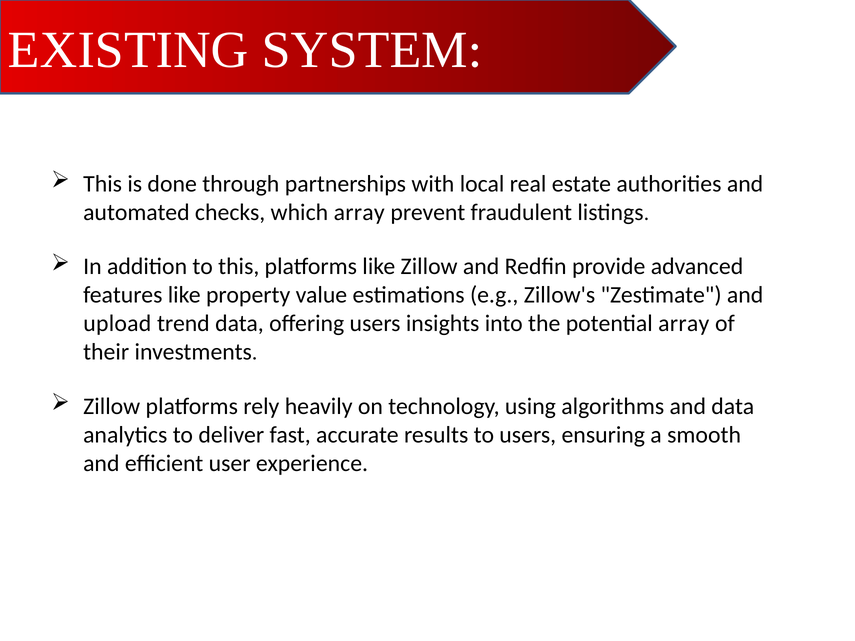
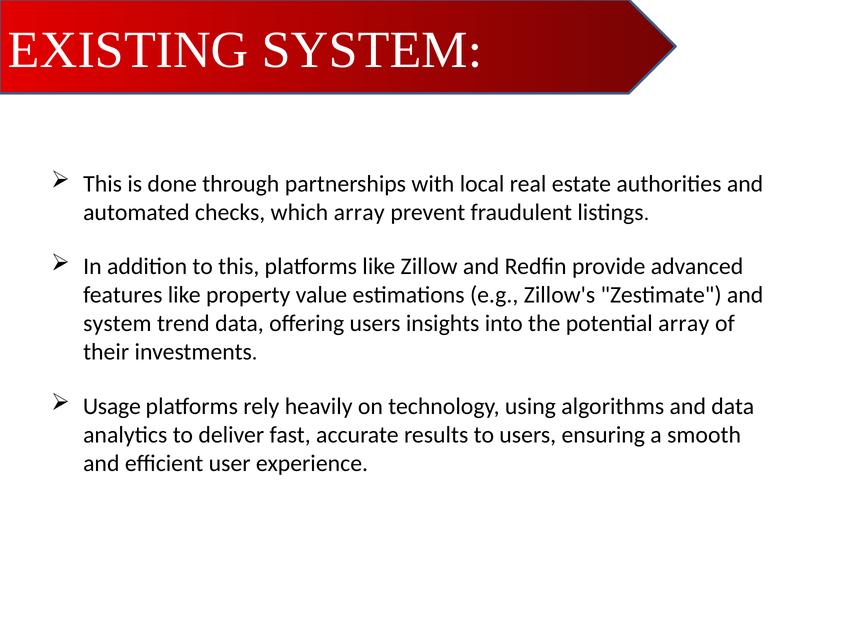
upload: upload -> system (117, 324)
Zillow: Zillow -> Usage (112, 406)
